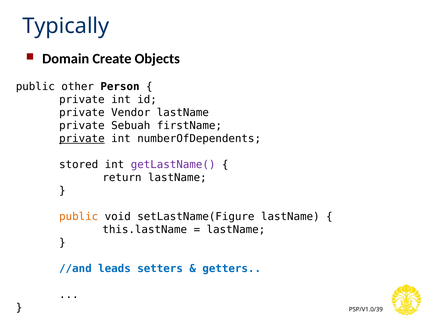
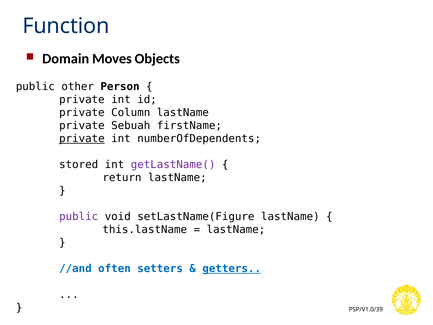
Typically: Typically -> Function (66, 26)
Create: Create -> Moves (112, 59)
Vendor: Vendor -> Column (131, 112)
public colour: orange -> purple (79, 216)
leads: leads -> often (114, 268)
getters underline: none -> present (232, 268)
